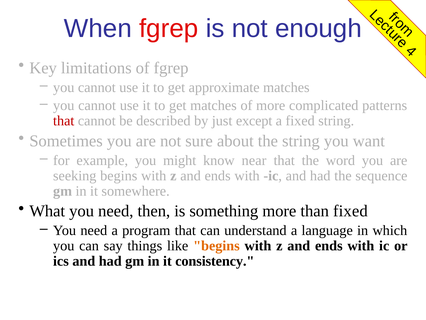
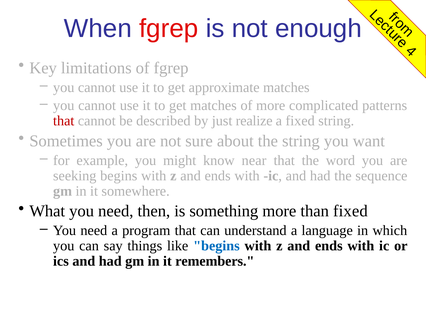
except: except -> realize (254, 121)
begins colour: orange -> blue (216, 245)
consistency: consistency -> remembers (215, 261)
